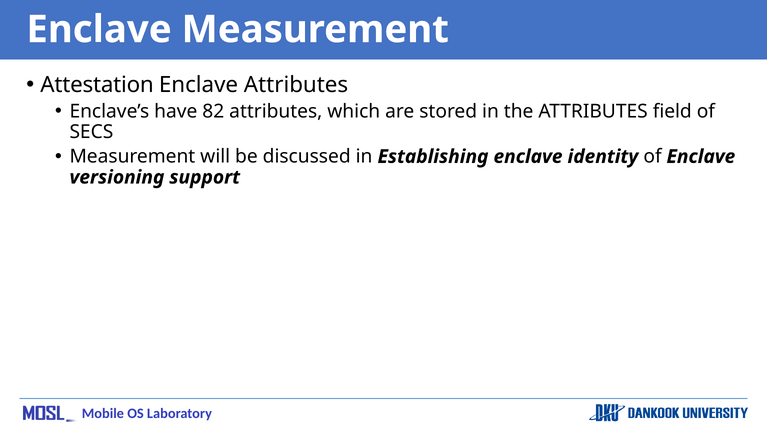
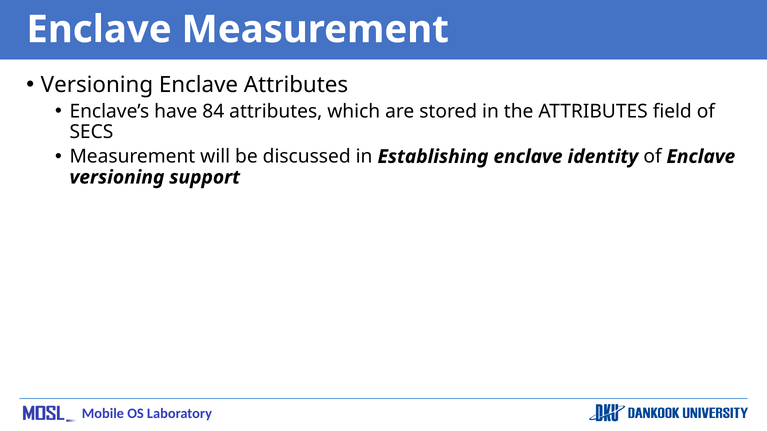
Attestation: Attestation -> Versioning (97, 85)
82: 82 -> 84 (213, 111)
